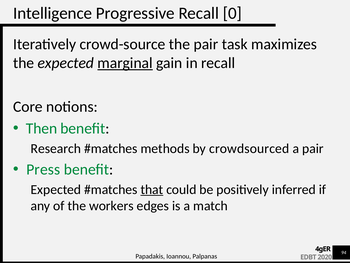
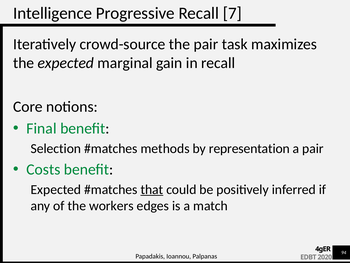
0: 0 -> 7 (232, 13)
marginal underline: present -> none (125, 63)
Then: Then -> Final (41, 128)
Research: Research -> Selection (56, 148)
crowdsourced: crowdsourced -> representation (249, 148)
Press: Press -> Costs (43, 169)
